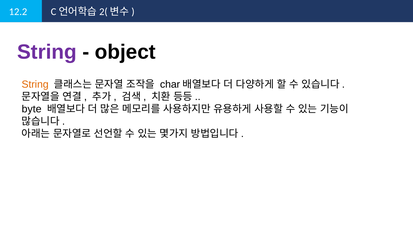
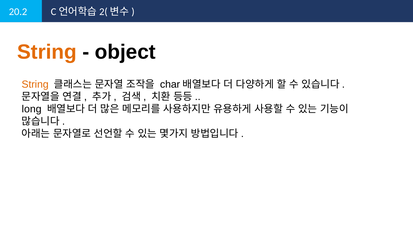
12.2: 12.2 -> 20.2 (18, 12)
String colour: purple -> orange (47, 52)
byte: byte -> long (32, 109)
